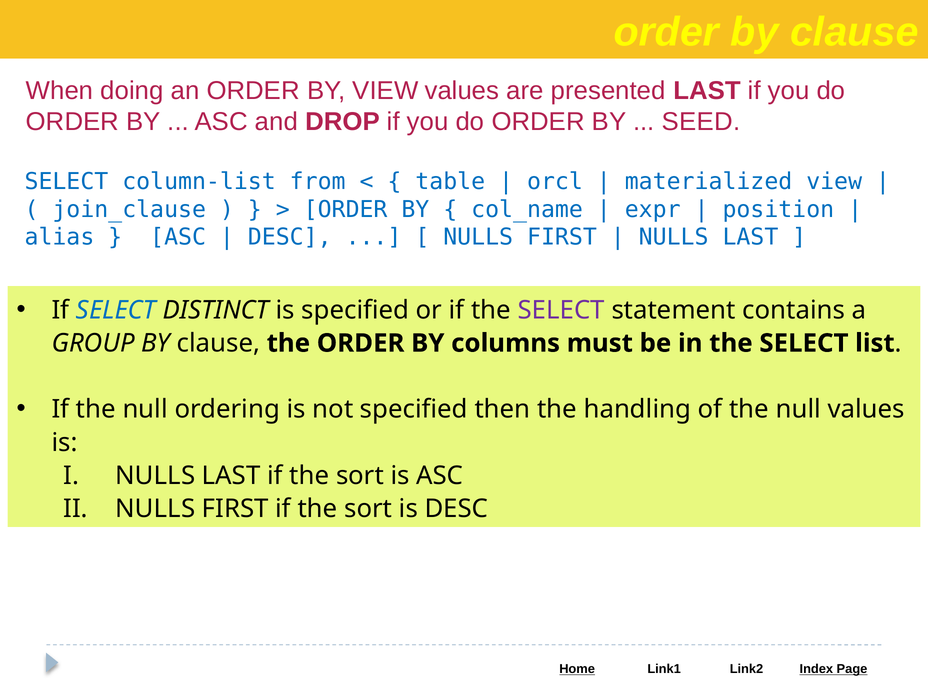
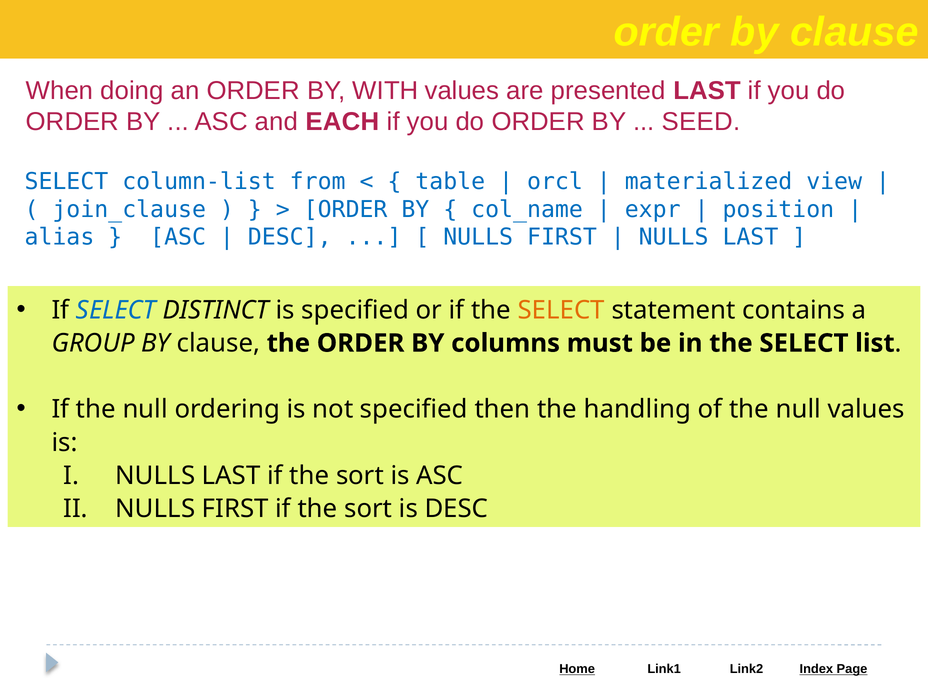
BY VIEW: VIEW -> WITH (385, 91)
DROP: DROP -> EACH (342, 122)
SELECT colour: purple -> orange (561, 310)
